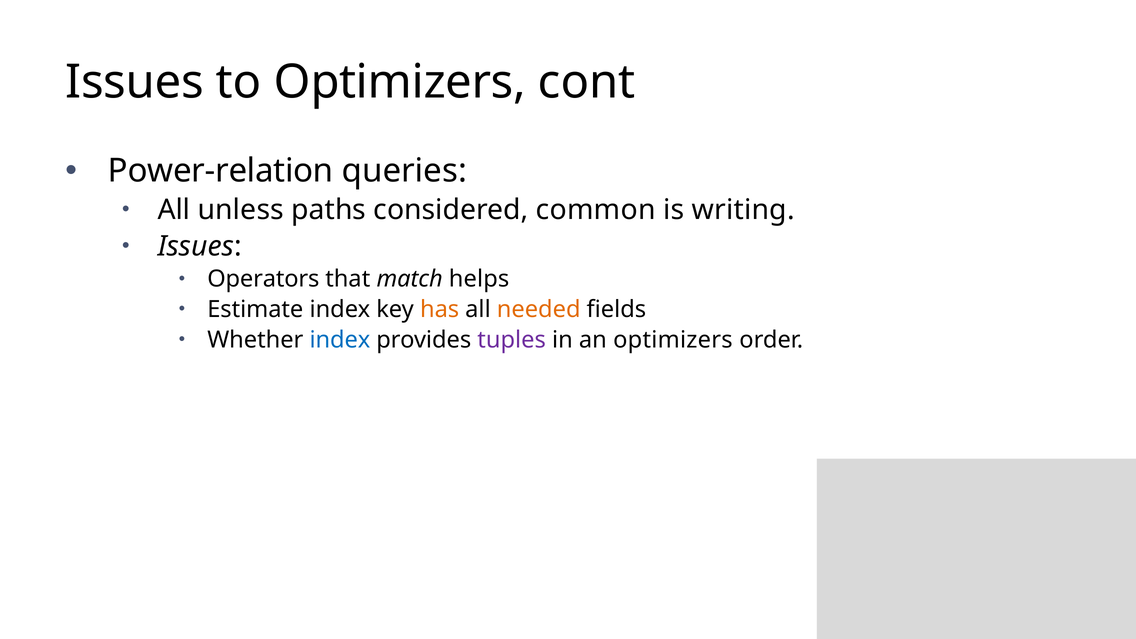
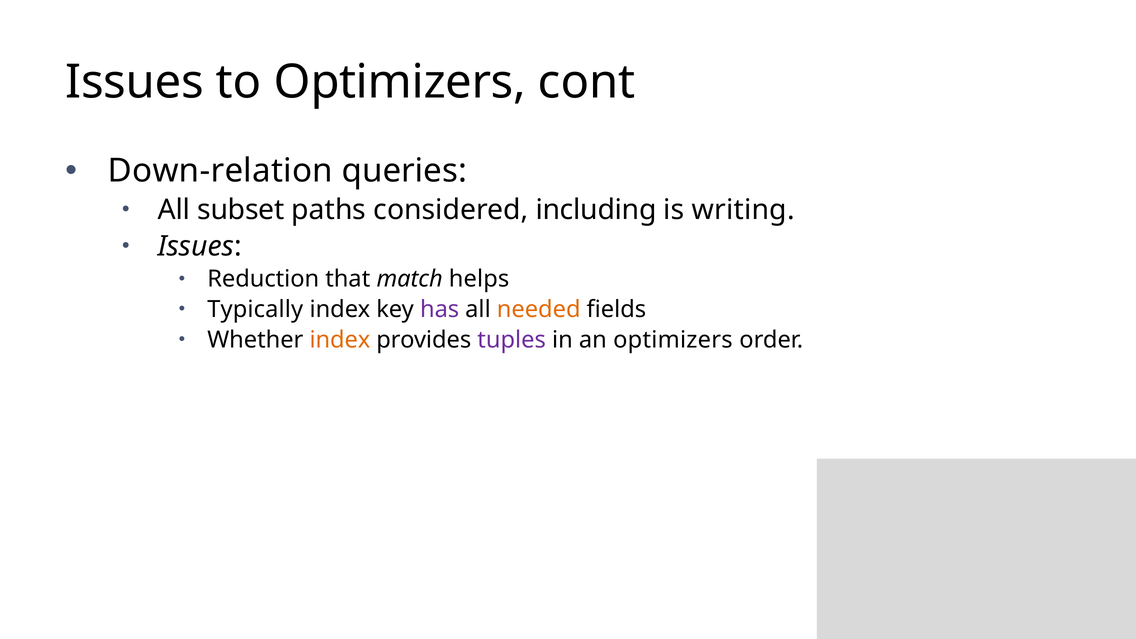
Power-relation: Power-relation -> Down-relation (220, 171)
unless: unless -> subset (241, 210)
common: common -> including (596, 210)
Operators: Operators -> Reduction (263, 279)
Estimate: Estimate -> Typically (255, 309)
has colour: orange -> purple (440, 309)
index colour: blue -> orange (340, 340)
